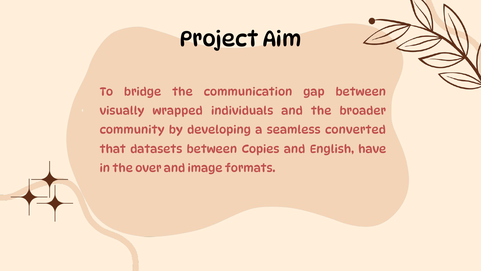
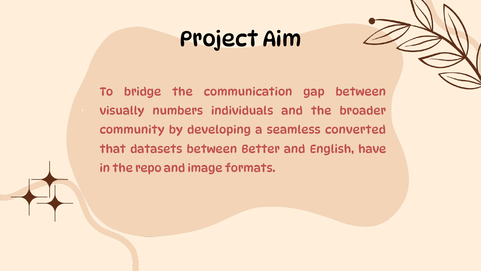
wrapped: wrapped -> numbers (178, 111)
Copies: Copies -> Better (261, 149)
over: over -> repo (148, 168)
